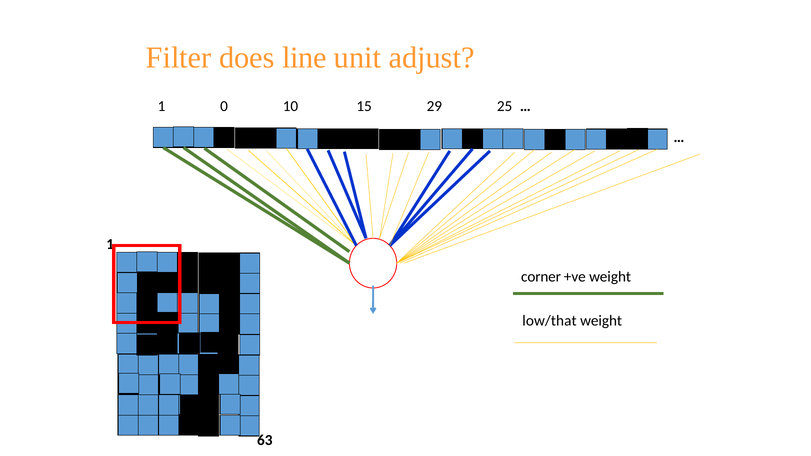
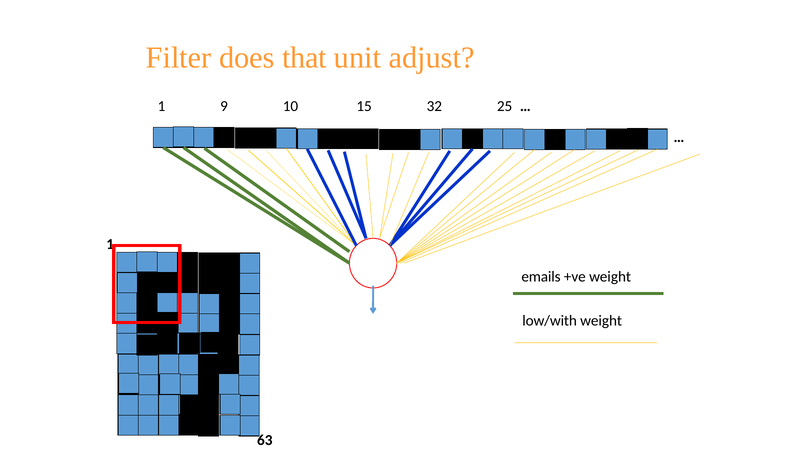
line: line -> that (304, 58)
0: 0 -> 9 (224, 106)
29: 29 -> 32 (434, 106)
corner: corner -> emails (541, 277)
low/that: low/that -> low/with (550, 321)
